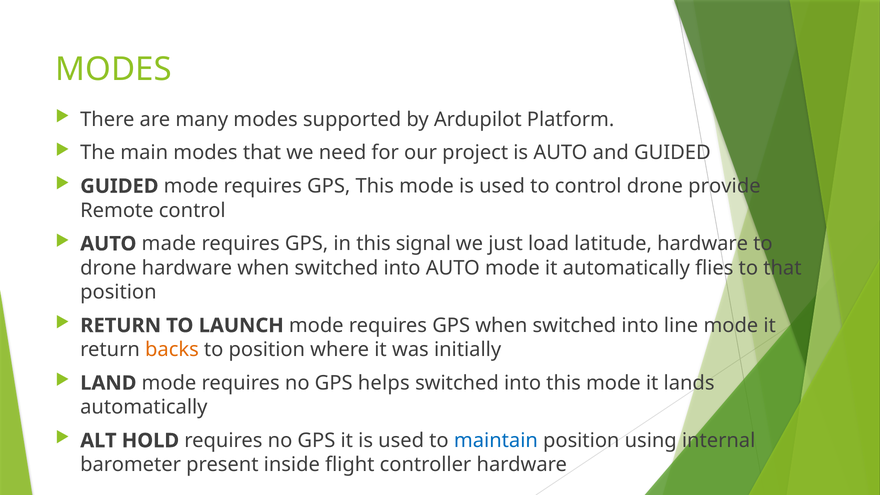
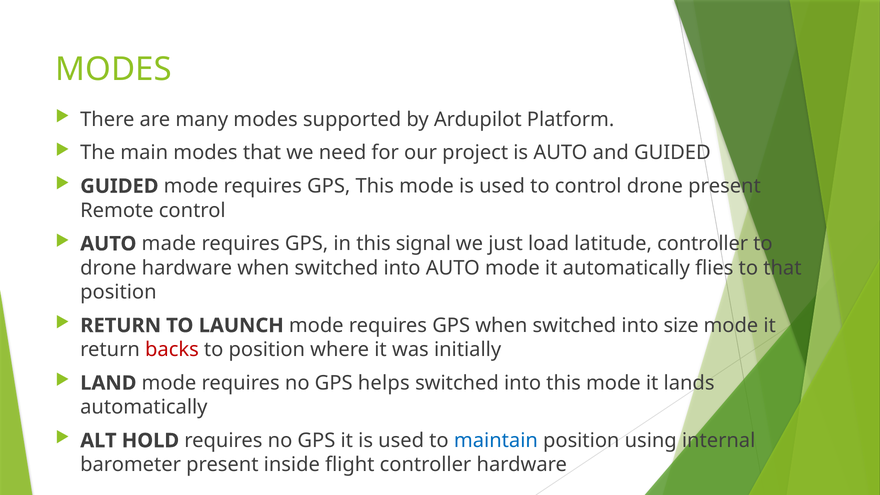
drone provide: provide -> present (725, 186)
latitude hardware: hardware -> controller (703, 244)
line: line -> size (681, 325)
backs colour: orange -> red (172, 350)
